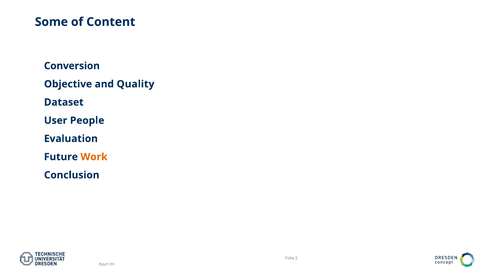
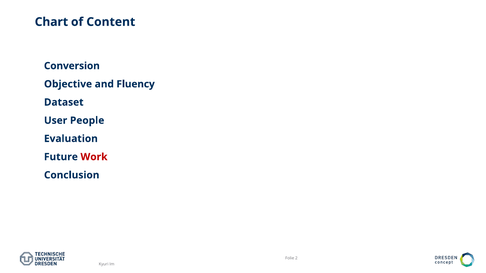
Some: Some -> Chart (51, 22)
Quality: Quality -> Fluency (136, 84)
Work colour: orange -> red (94, 157)
